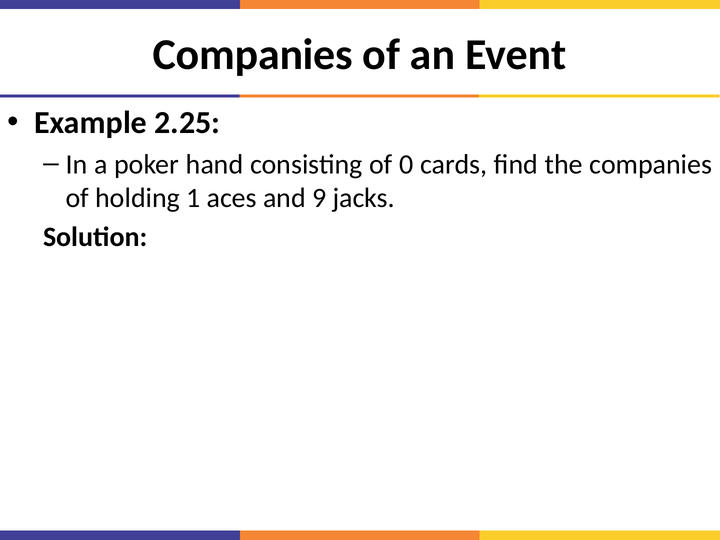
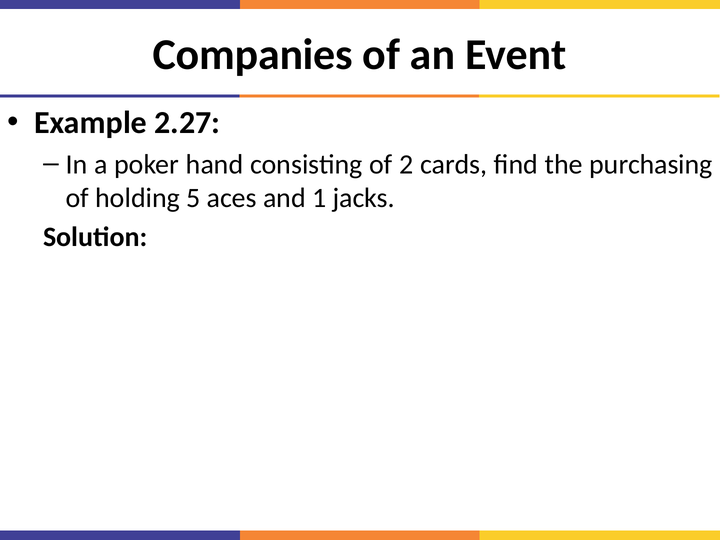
2.25: 2.25 -> 2.27 (187, 123)
0: 0 -> 2 (406, 164)
the companies: companies -> purchasing (651, 164)
1: 1 -> 5 (193, 198)
9: 9 -> 1 (319, 198)
